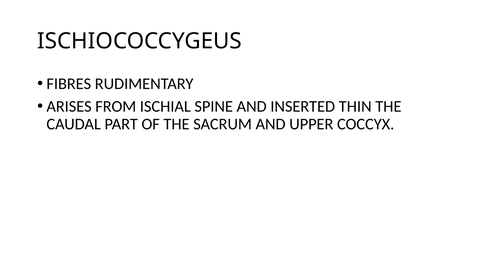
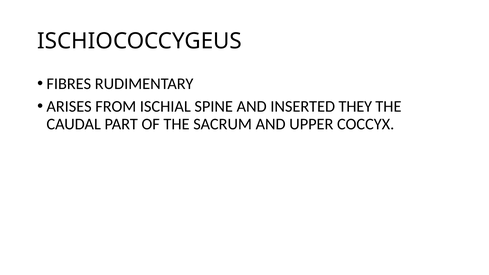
THIN: THIN -> THEY (355, 106)
